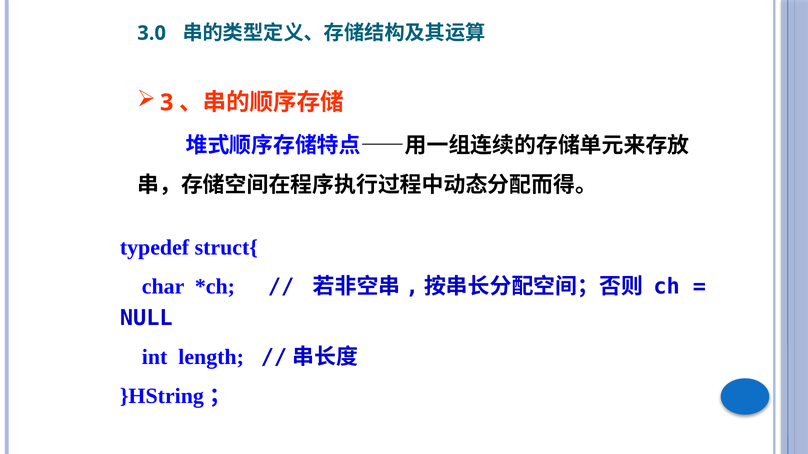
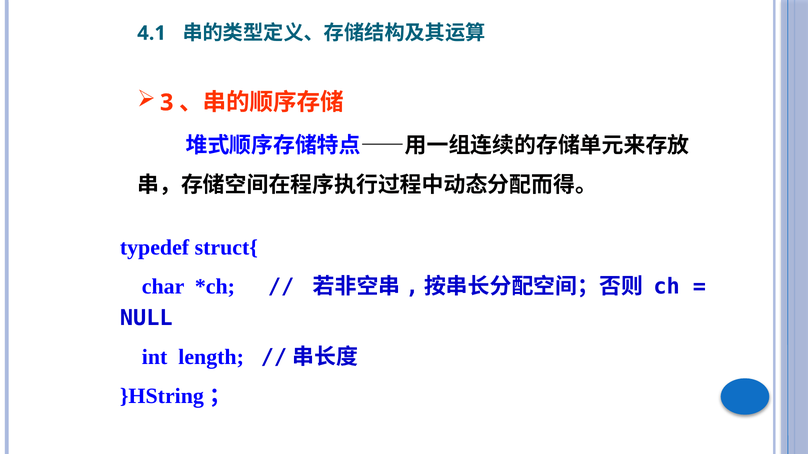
3.0: 3.0 -> 4.1 (152, 33)
